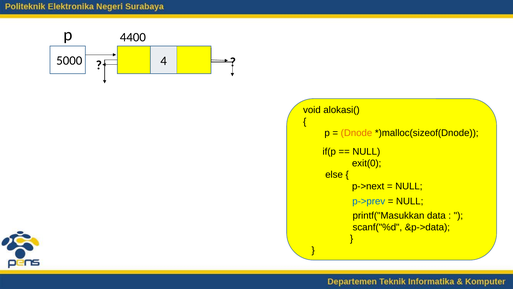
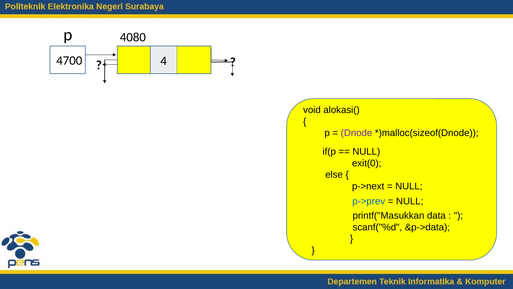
4400: 4400 -> 4080 (133, 37)
5000: 5000 -> 4700 (69, 61)
Dnode colour: orange -> purple (356, 133)
